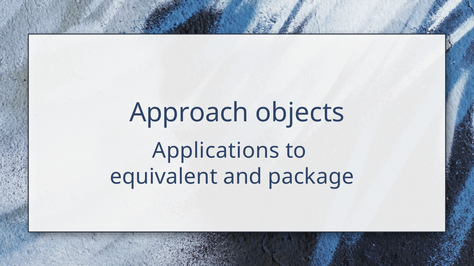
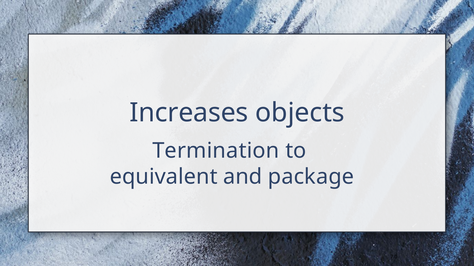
Approach: Approach -> Increases (189, 113)
Applications: Applications -> Termination (216, 151)
